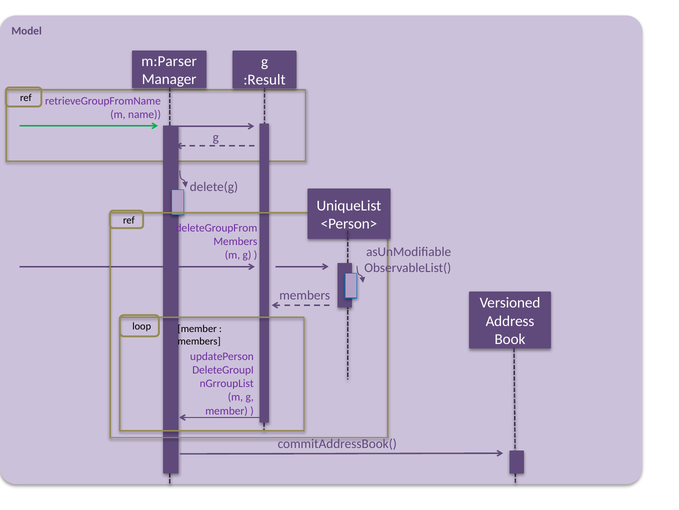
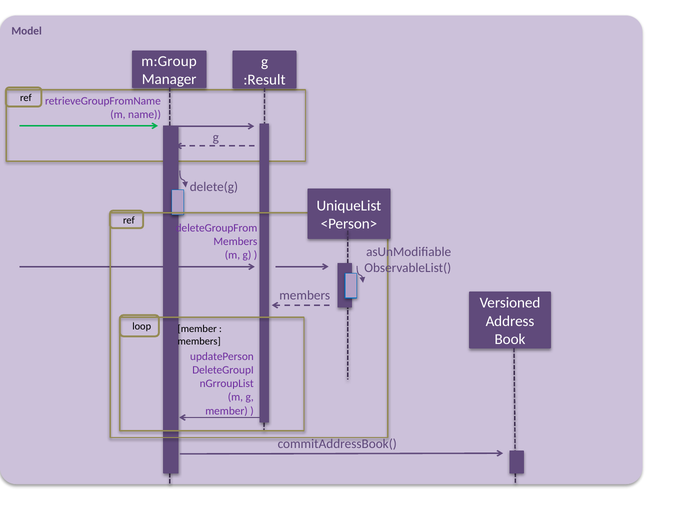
m:Parser: m:Parser -> m:Group (169, 61)
